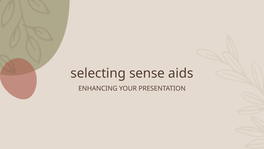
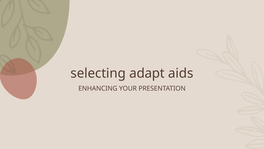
sense: sense -> adapt (147, 73)
